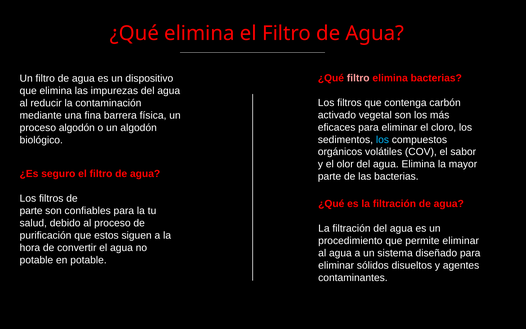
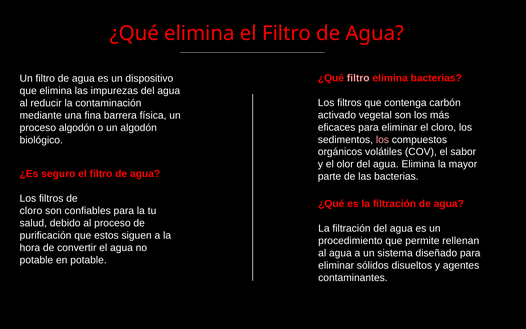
los colour: light blue -> pink (382, 140)
parte: parte -> cloro (31, 211)
permite eliminar: eliminar -> rellenan (461, 241)
